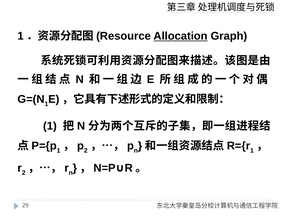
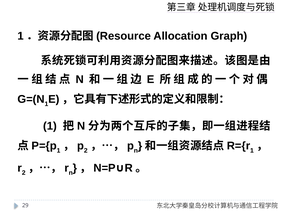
Allocation underline: present -> none (181, 36)
